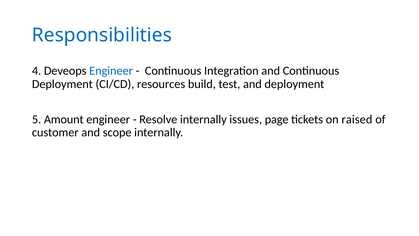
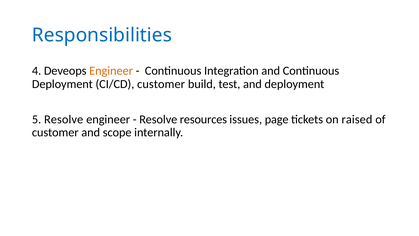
Engineer colour: blue -> orange (111, 71)
CI/CD resources: resources -> customer (161, 84)
5 Amount: Amount -> Resolve (64, 119)
Resolve internally: internally -> resources (203, 119)
